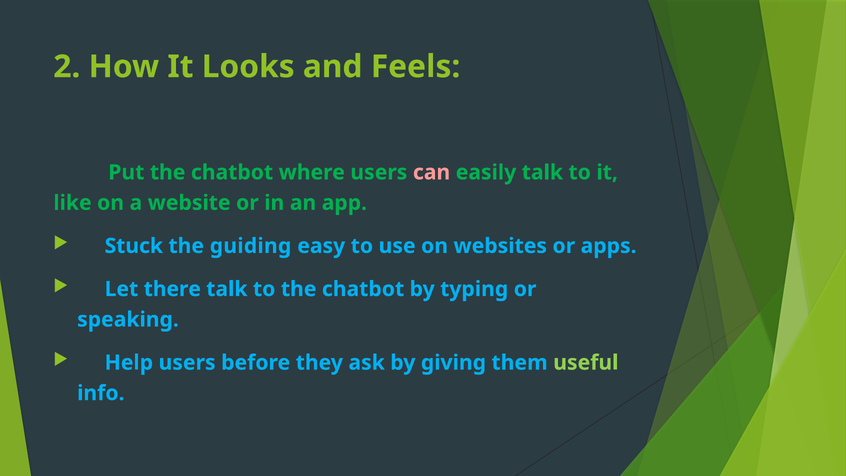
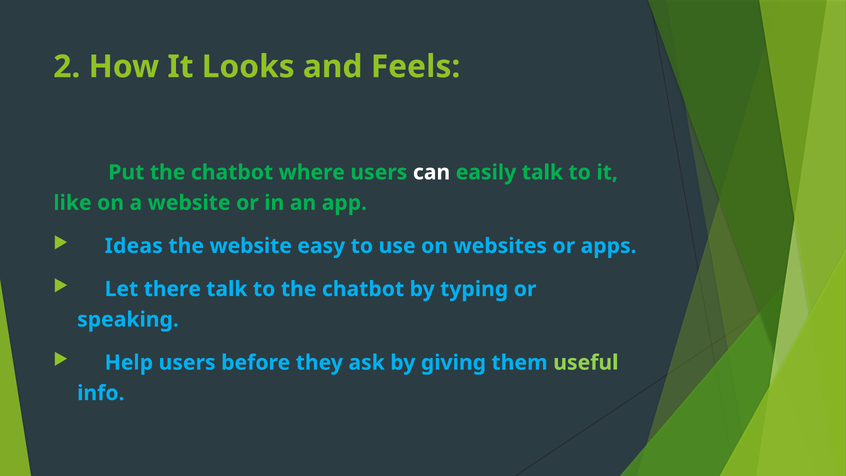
can colour: pink -> white (432, 172)
Stuck: Stuck -> Ideas (134, 246)
the guiding: guiding -> website (251, 246)
